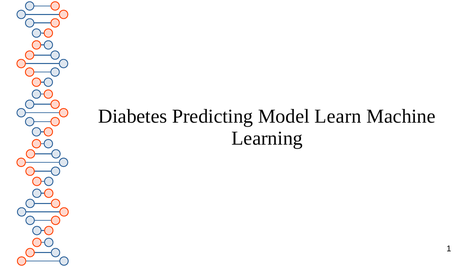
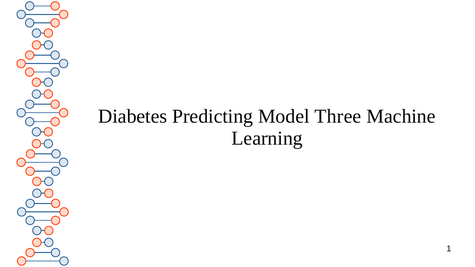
Learn: Learn -> Three (338, 116)
